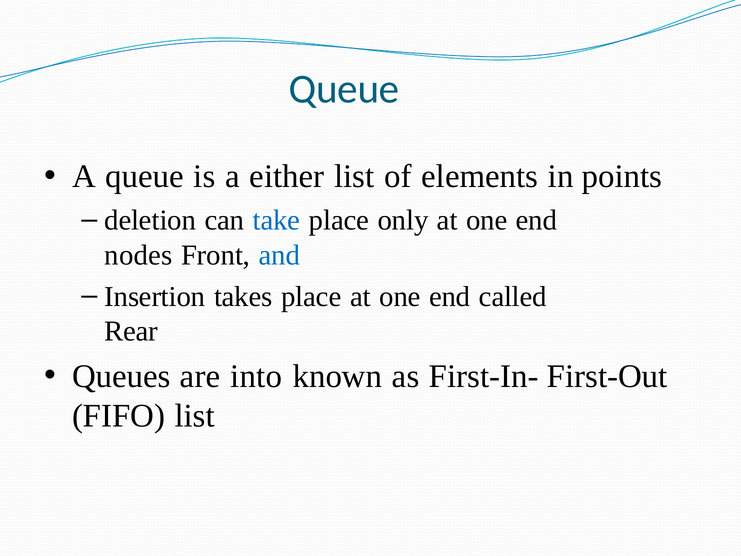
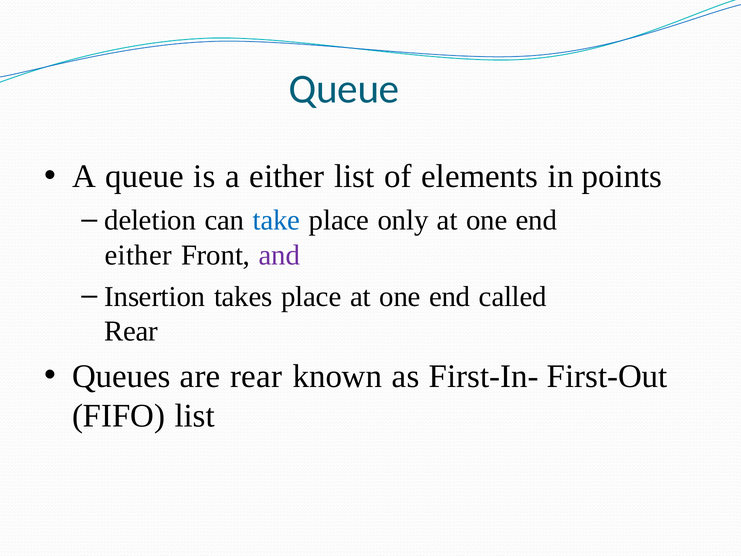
nodes: nodes -> either (138, 255)
and colour: blue -> purple (279, 255)
are into: into -> rear (256, 376)
